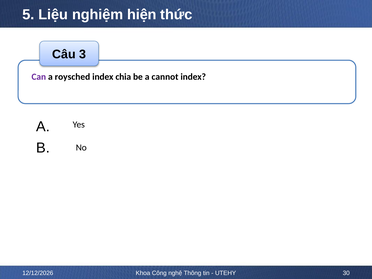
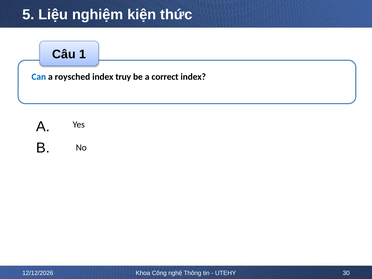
hiện: hiện -> kiện (142, 15)
3: 3 -> 1 (82, 54)
Can colour: purple -> blue (39, 77)
chia: chia -> truy (123, 77)
cannot: cannot -> correct (165, 77)
